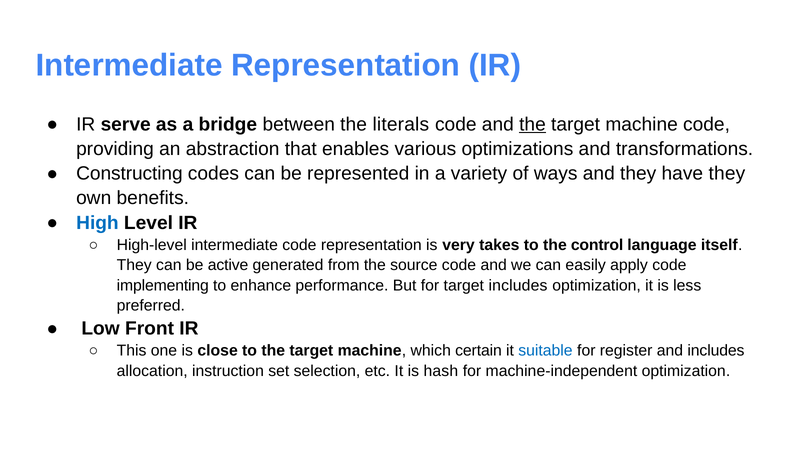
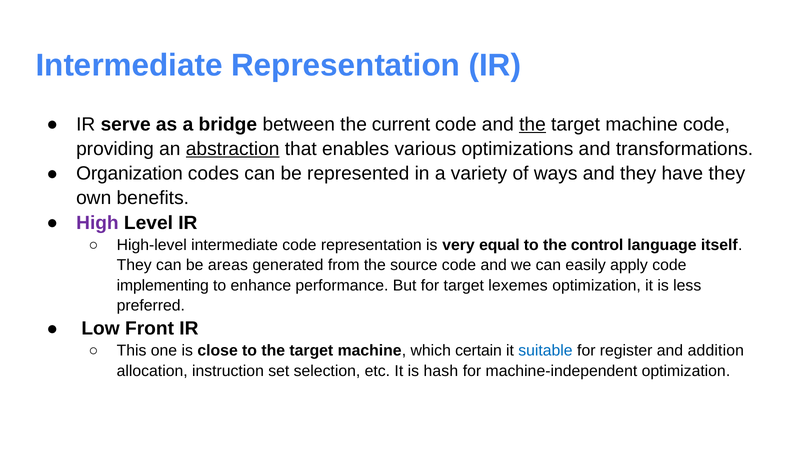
literals: literals -> current (401, 124)
abstraction underline: none -> present (233, 149)
Constructing: Constructing -> Organization (129, 174)
High colour: blue -> purple (97, 223)
takes: takes -> equal (499, 245)
active: active -> areas (228, 266)
target includes: includes -> lexemes (518, 286)
and includes: includes -> addition (716, 351)
